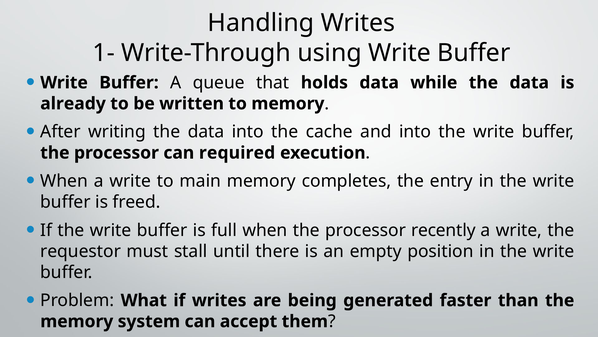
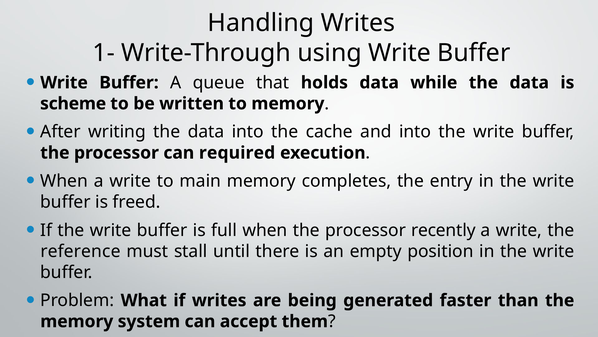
already: already -> scheme (73, 103)
requestor: requestor -> reference (80, 251)
